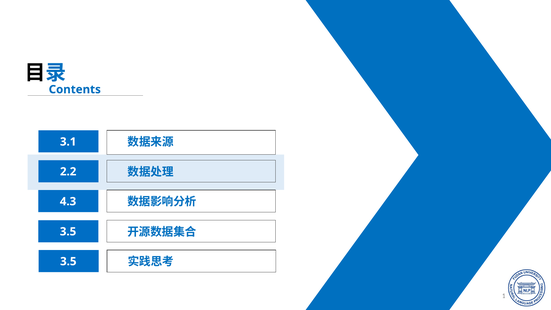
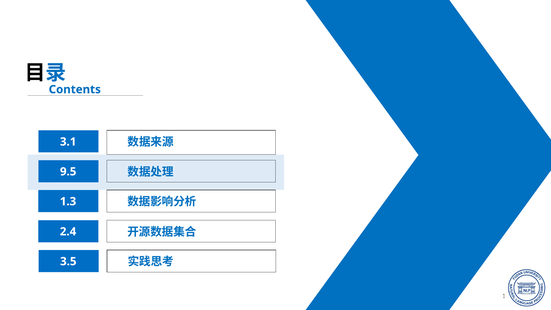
2.2: 2.2 -> 9.5 (68, 172)
4.3: 4.3 -> 1.3 (68, 201)
3.5: 3.5 -> 2.4 (68, 232)
